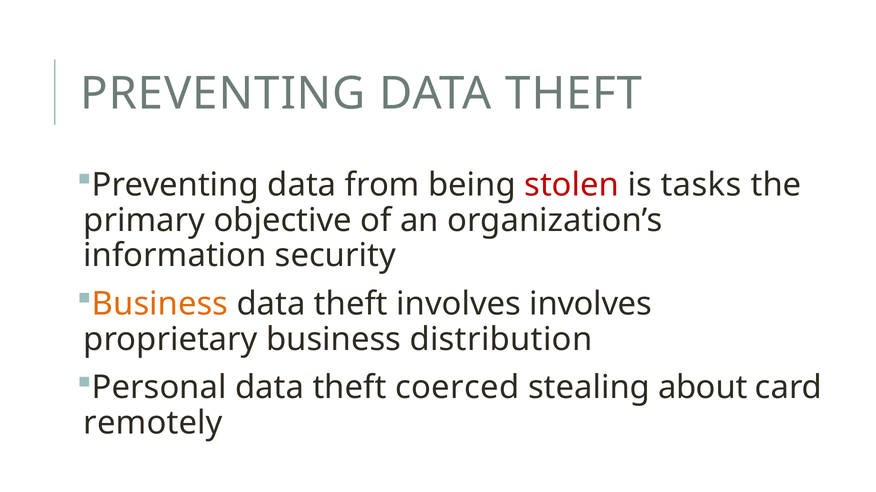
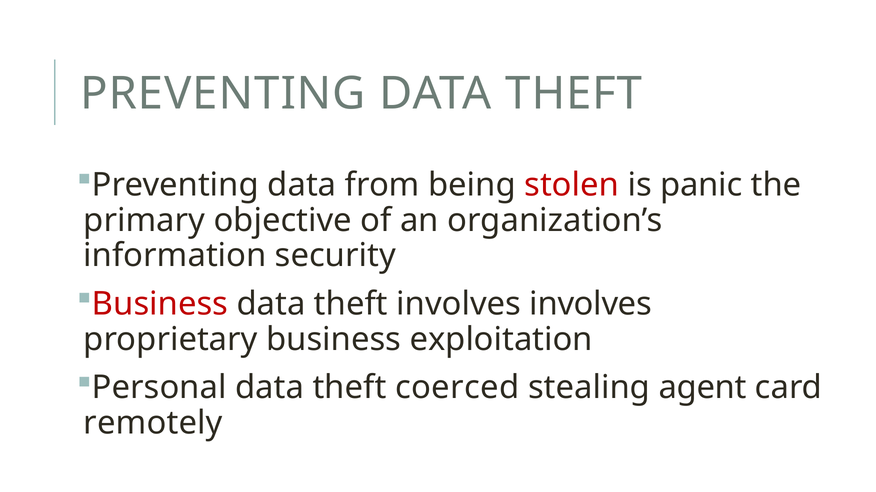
tasks: tasks -> panic (701, 185)
Business colour: orange -> red (160, 304)
distribution: distribution -> exploitation (501, 340)
about: about -> agent (703, 388)
